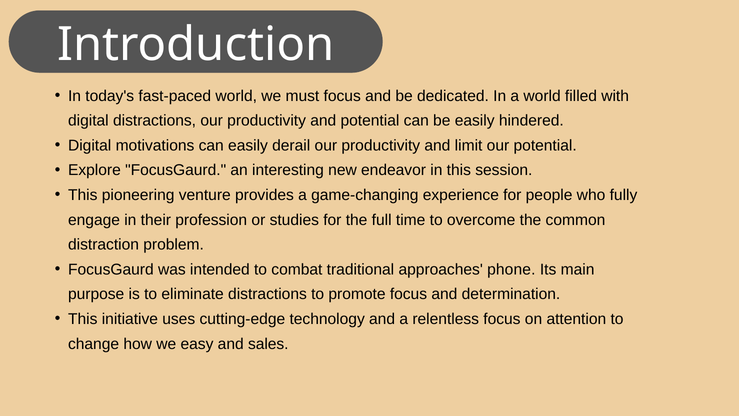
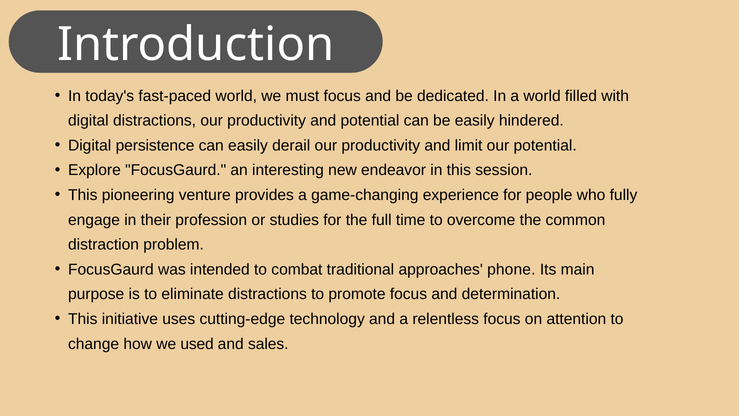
motivations: motivations -> persistence (155, 145)
easy: easy -> used (197, 344)
